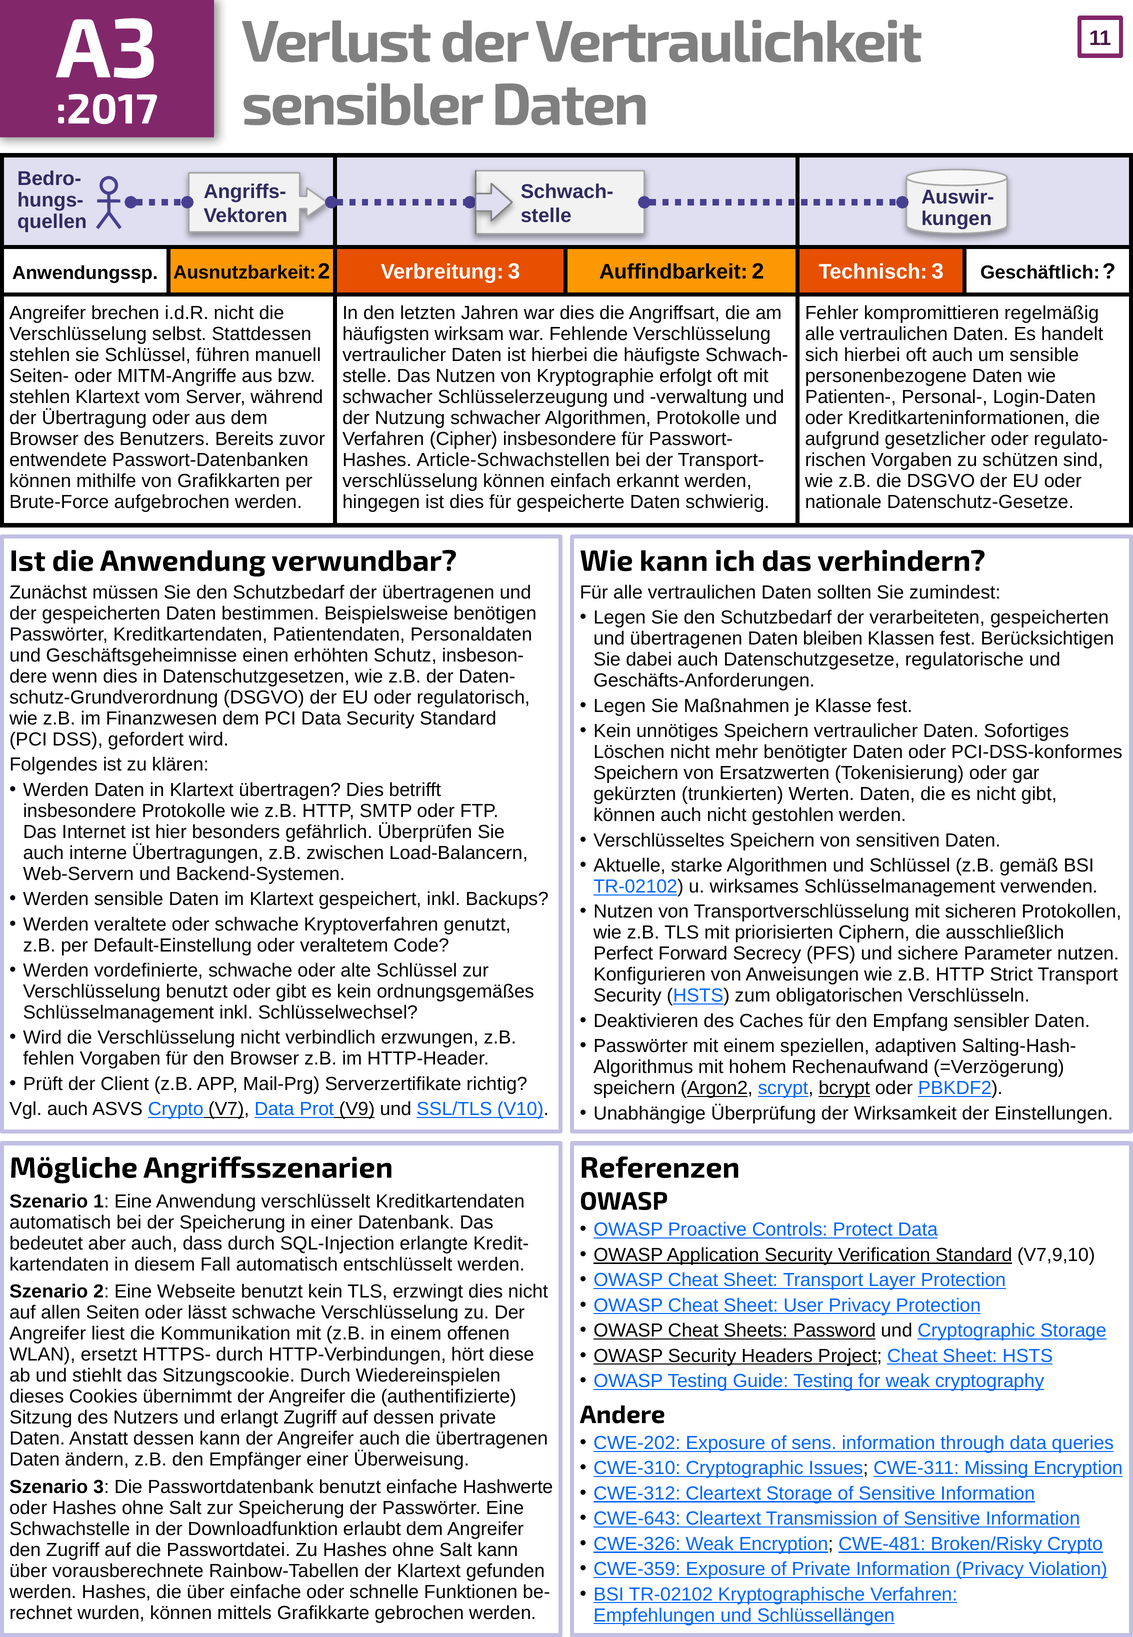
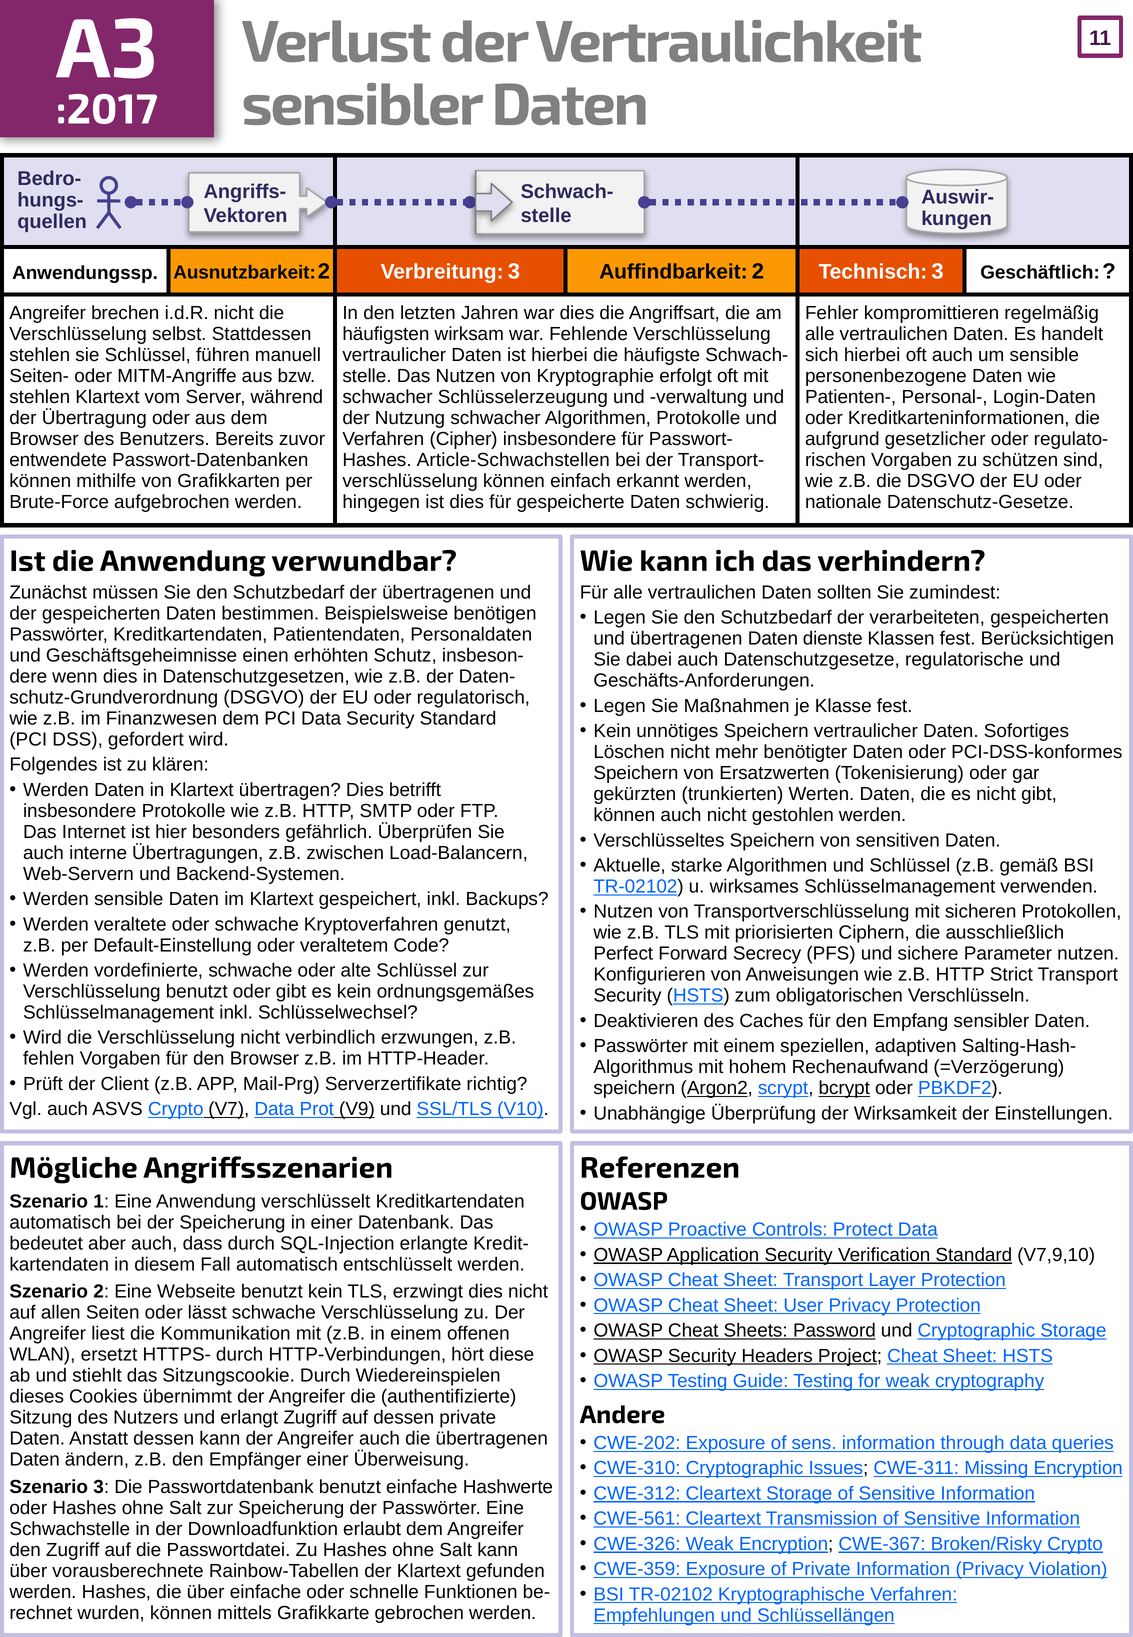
bleiben: bleiben -> dienste (833, 638)
CWE-643: CWE-643 -> CWE-561 (637, 1518)
CWE-481: CWE-481 -> CWE-367 (882, 1544)
